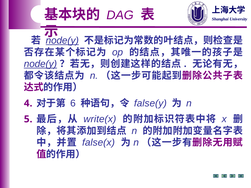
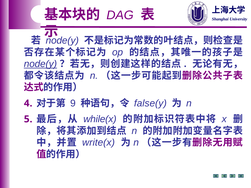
node(y underline: present -> none (62, 41)
6: 6 -> 9 (73, 103)
write(x: write(x -> while(x (100, 119)
false(x: false(x -> write(x (98, 143)
